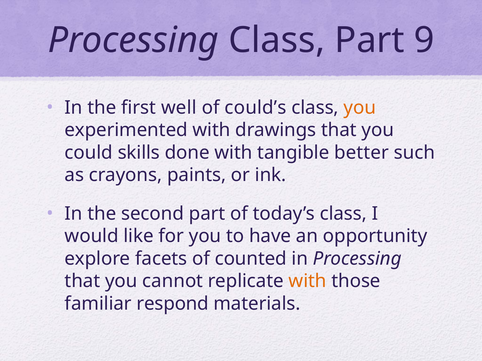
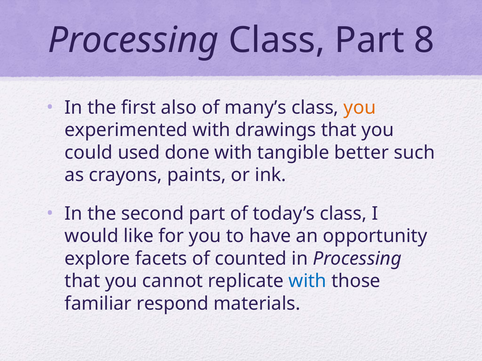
9: 9 -> 8 (424, 40)
well: well -> also (179, 108)
could’s: could’s -> many’s (256, 108)
skills: skills -> used (139, 153)
with colour: orange -> blue (308, 281)
